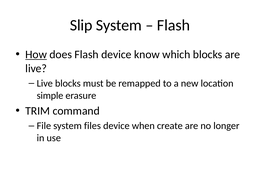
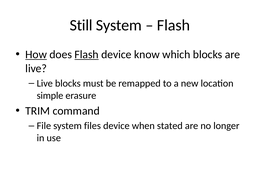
Slip: Slip -> Still (81, 25)
Flash underline: none -> present (87, 55)
create: create -> stated (170, 126)
